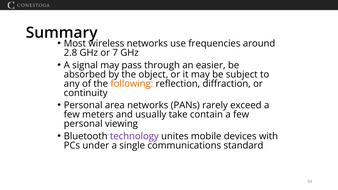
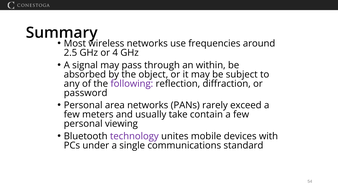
2.8: 2.8 -> 2.5 (70, 53)
7: 7 -> 4 (115, 53)
easier: easier -> within (211, 65)
following colour: orange -> purple (132, 84)
continuity: continuity -> password (86, 93)
